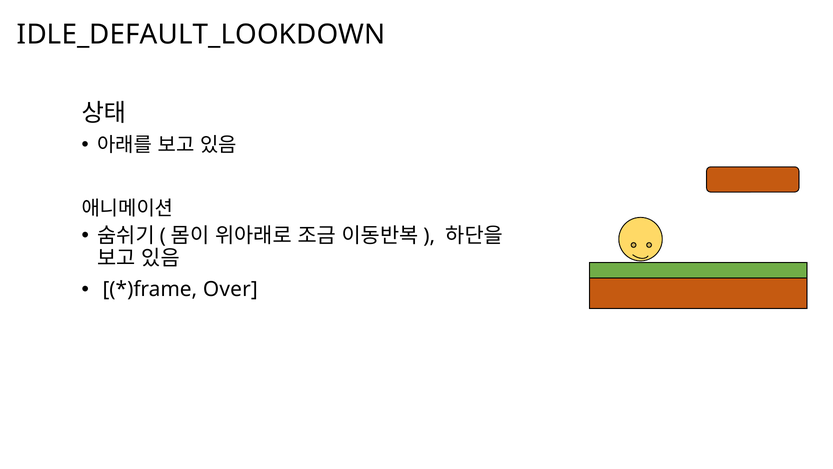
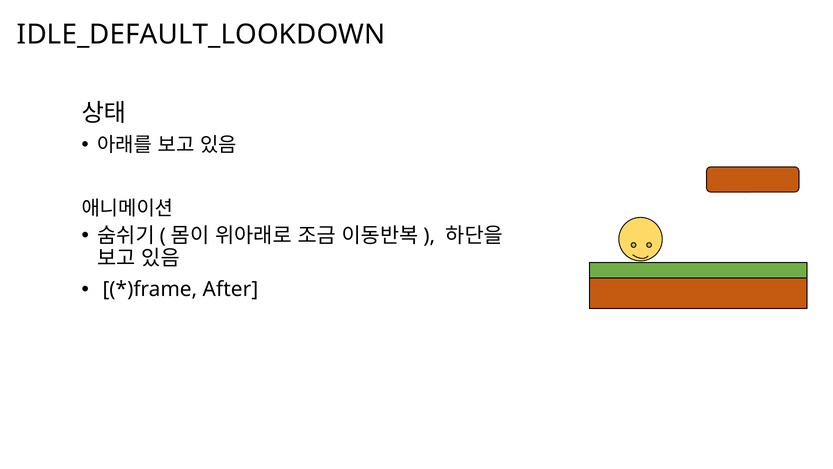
Over: Over -> After (230, 289)
